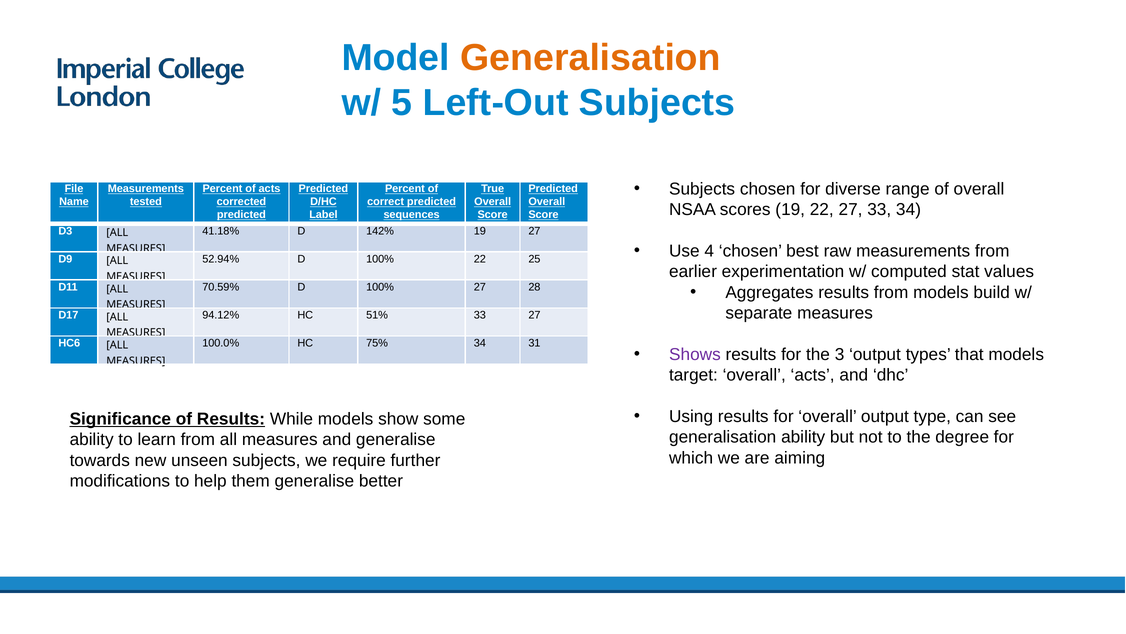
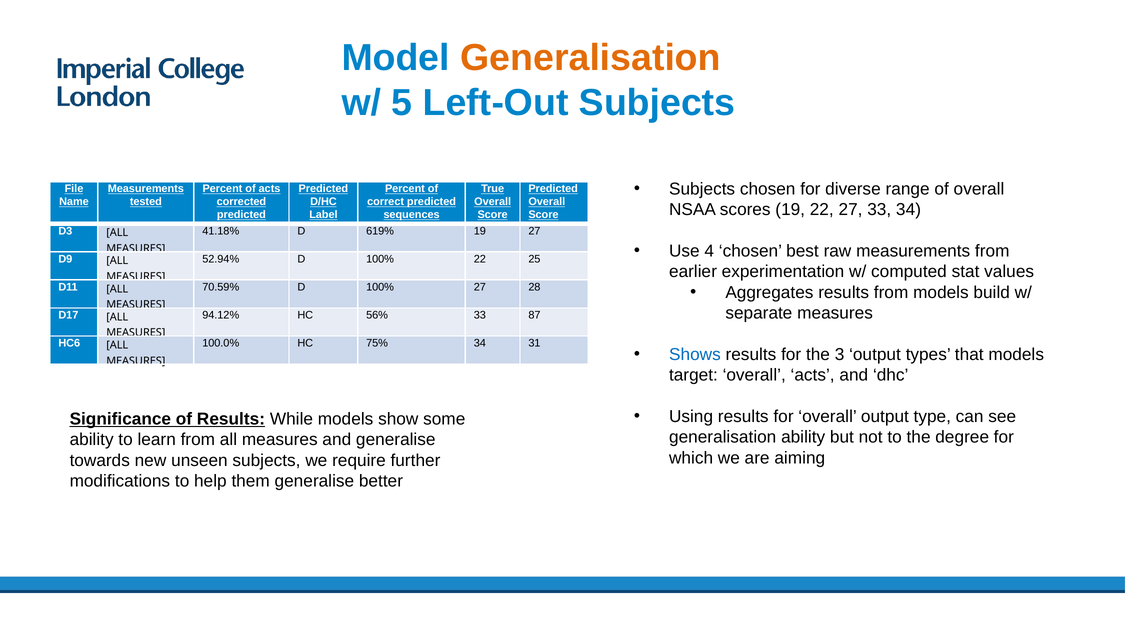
142%: 142% -> 619% (380, 231)
51%: 51% -> 56% (377, 315)
33 27: 27 -> 87 (534, 315)
Shows colour: purple -> blue (695, 354)
